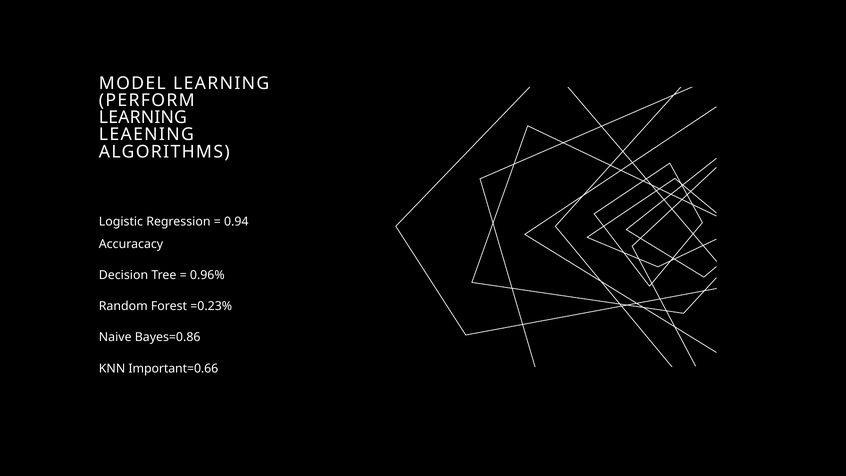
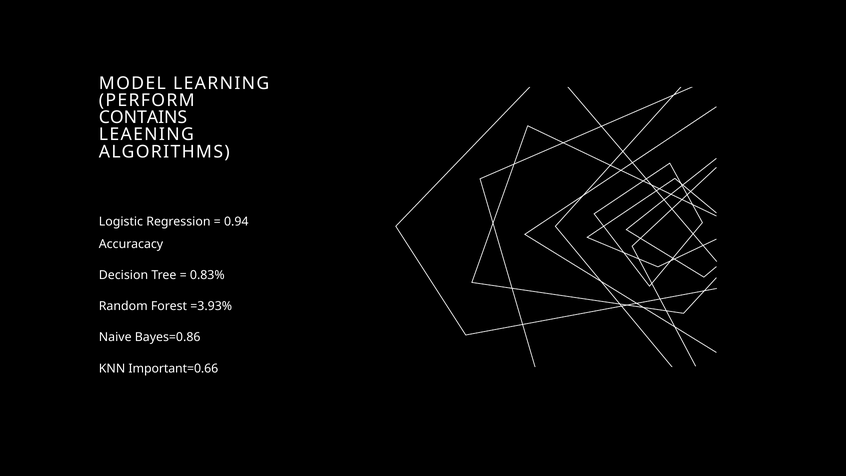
LEARNING: LEARNING -> CONTAINS (143, 117)
0.96%: 0.96% -> 0.83% (207, 275)
=0.23%: =0.23% -> =3.93% (211, 306)
